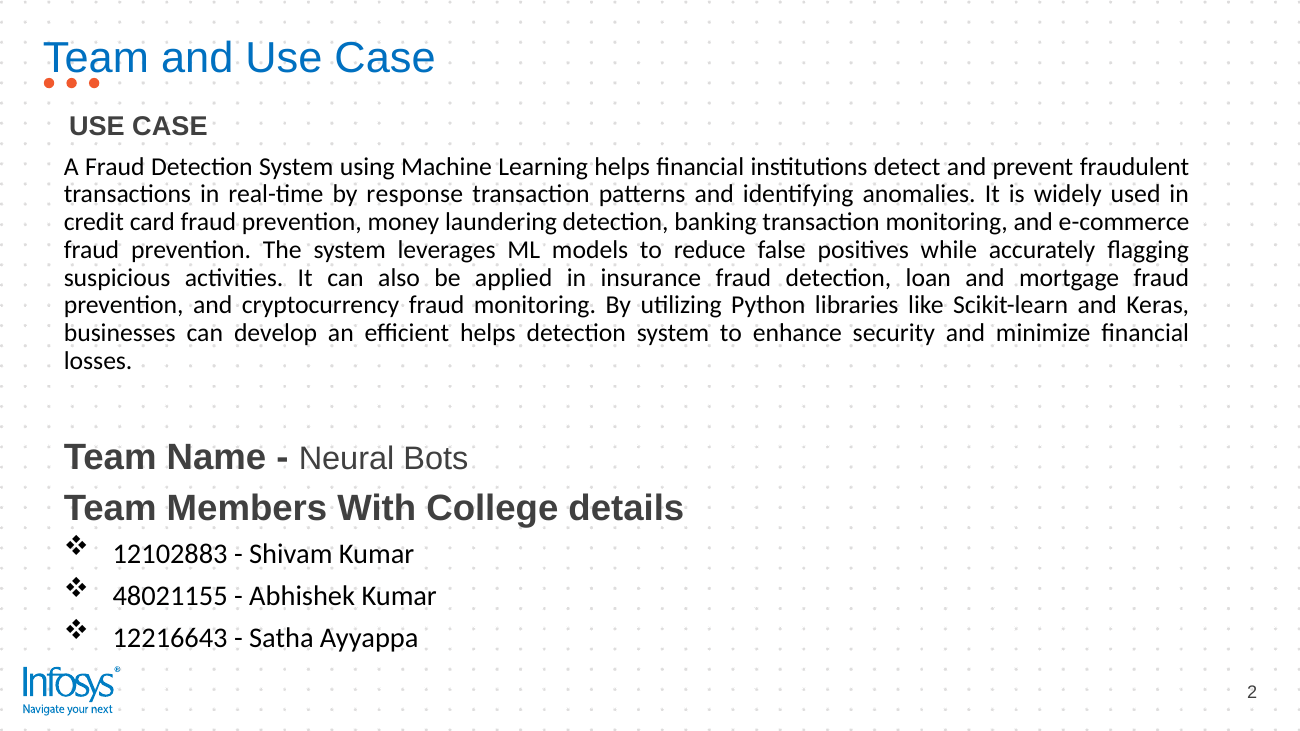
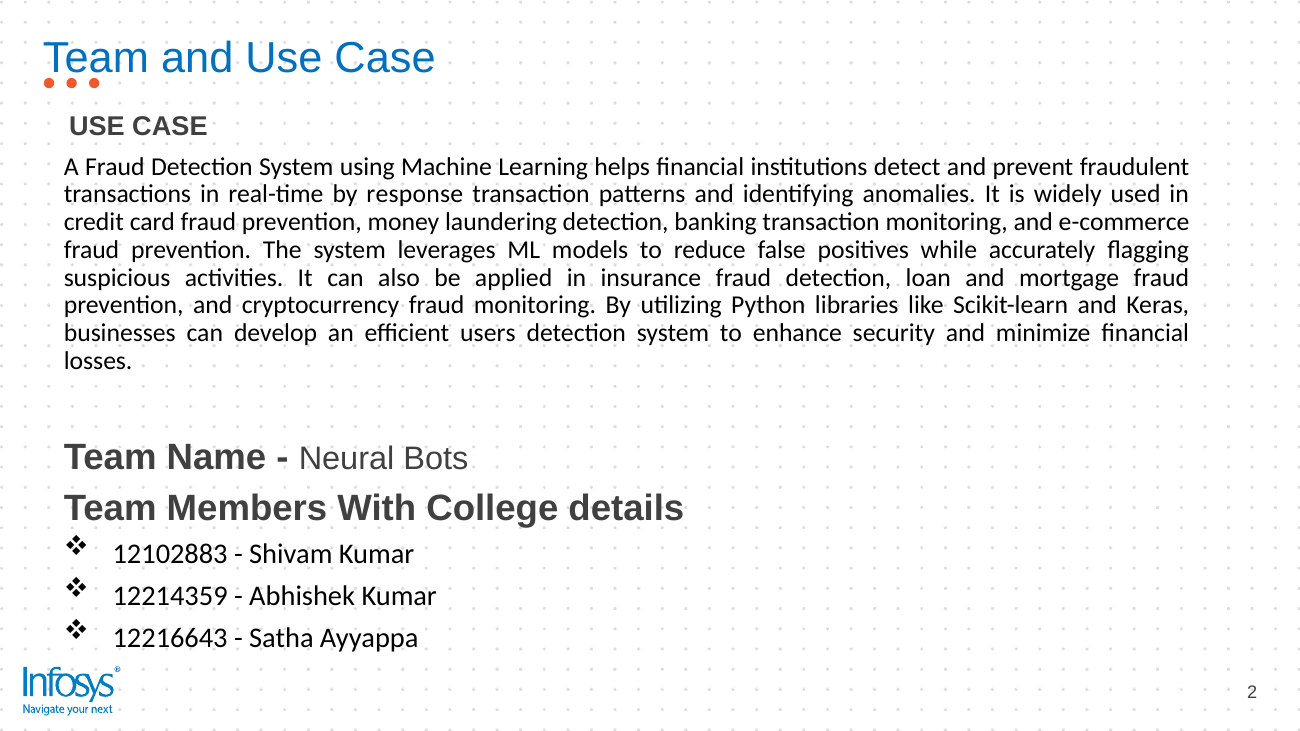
efficient helps: helps -> users (488, 333)
48021155: 48021155 -> 12214359 (170, 596)
